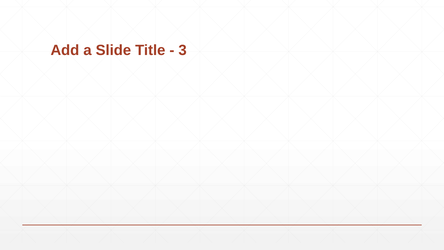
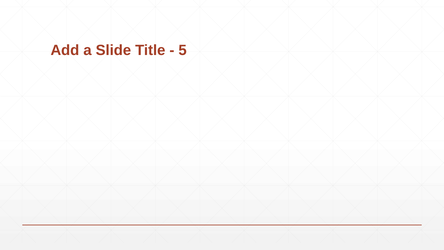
3: 3 -> 5 (183, 50)
